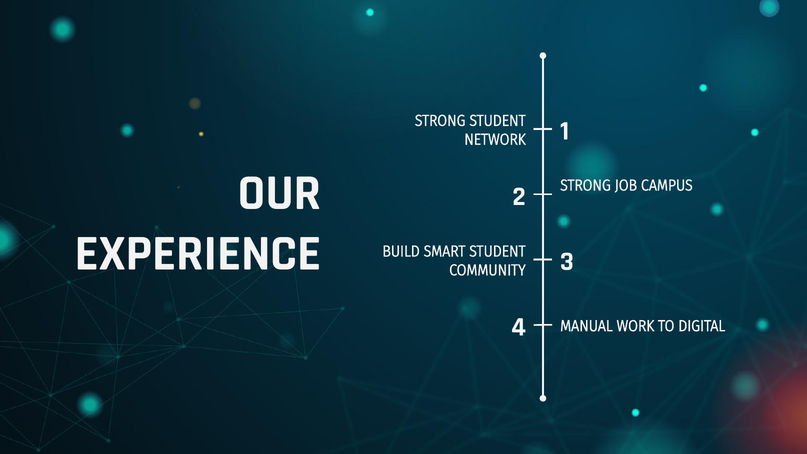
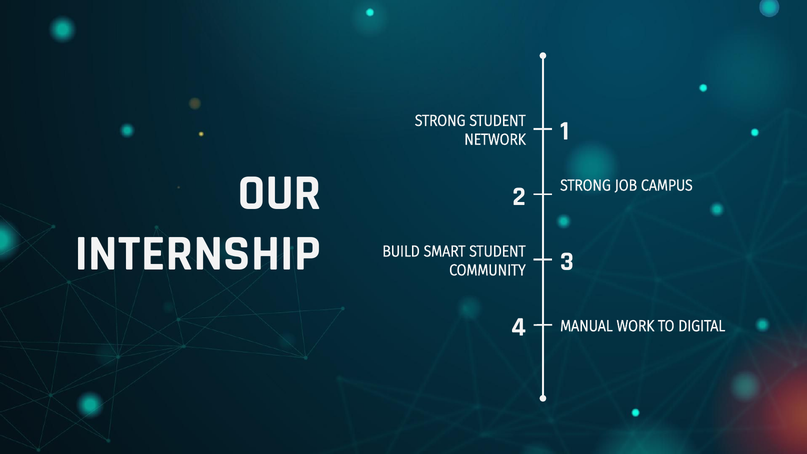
EXPERIENCE: EXPERIENCE -> INTERNSHIP (198, 253)
